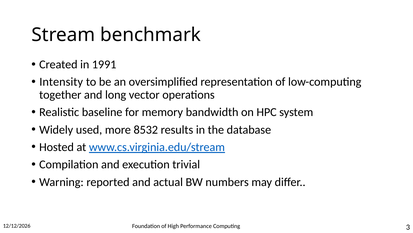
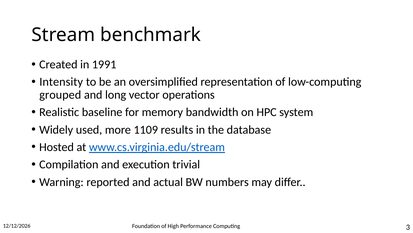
together: together -> grouped (60, 95)
8532: 8532 -> 1109 (146, 129)
